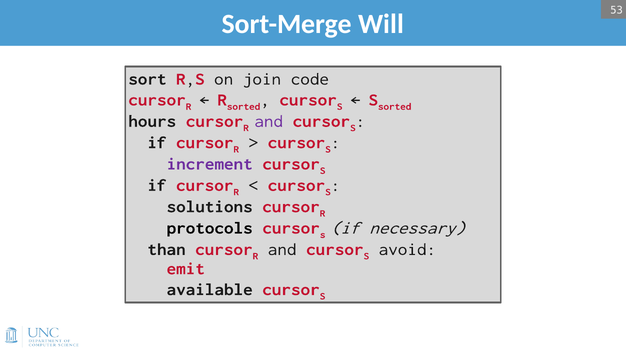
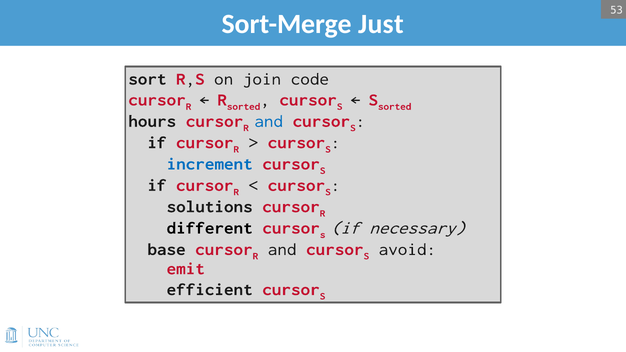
Will: Will -> Just (381, 24)
and colour: purple -> blue (269, 121)
increment colour: purple -> blue (210, 164)
protocols: protocols -> different (210, 228)
than: than -> base (167, 249)
available: available -> efficient (210, 289)
